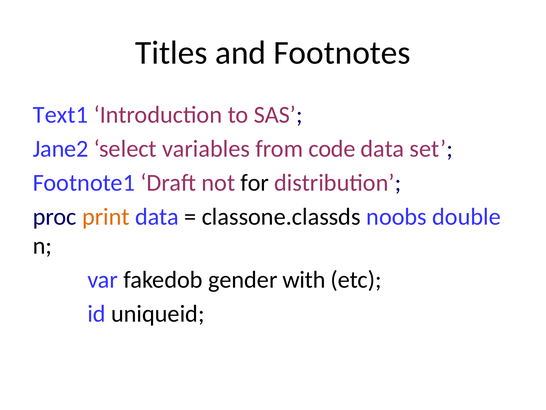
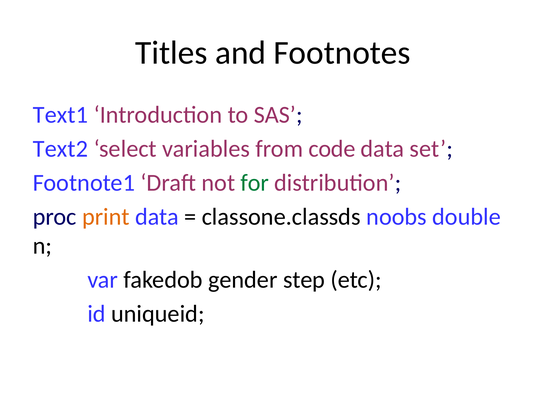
Jane2: Jane2 -> Text2 (60, 149)
for colour: black -> green (255, 183)
with: with -> step (304, 280)
